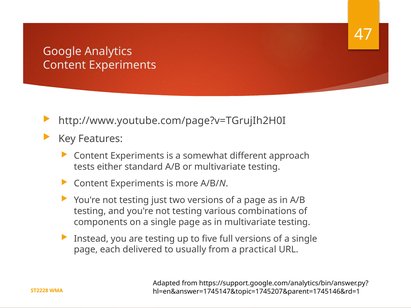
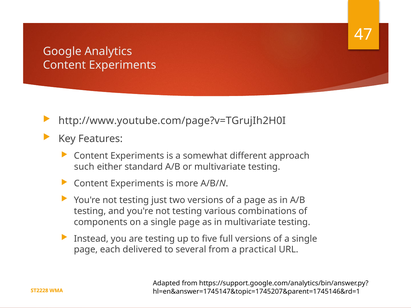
tests: tests -> such (84, 167)
usually: usually -> several (191, 250)
